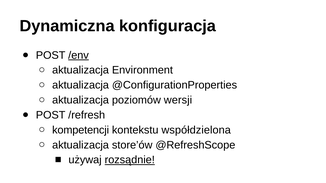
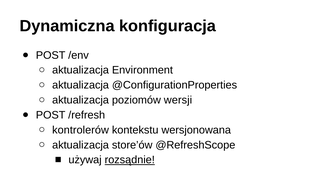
/env underline: present -> none (79, 55)
kompetencji: kompetencji -> kontrolerów (81, 130)
współdzielona: współdzielona -> wersjonowana (196, 130)
